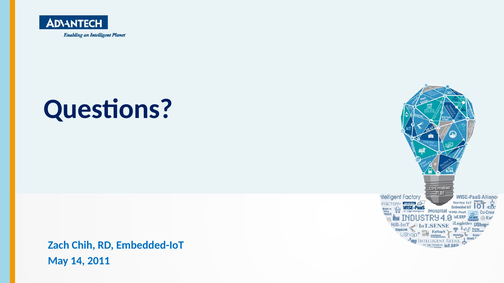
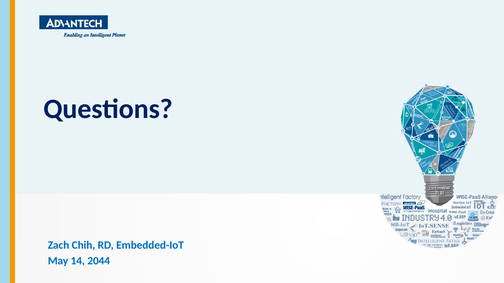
2011: 2011 -> 2044 (99, 261)
